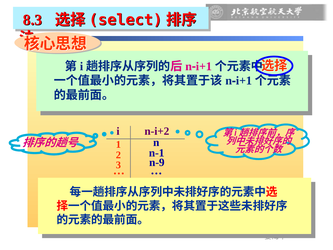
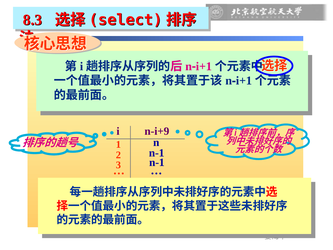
n-i+2: n-i+2 -> n-i+9 (157, 131)
n-9: n-9 -> n-1 (157, 162)
